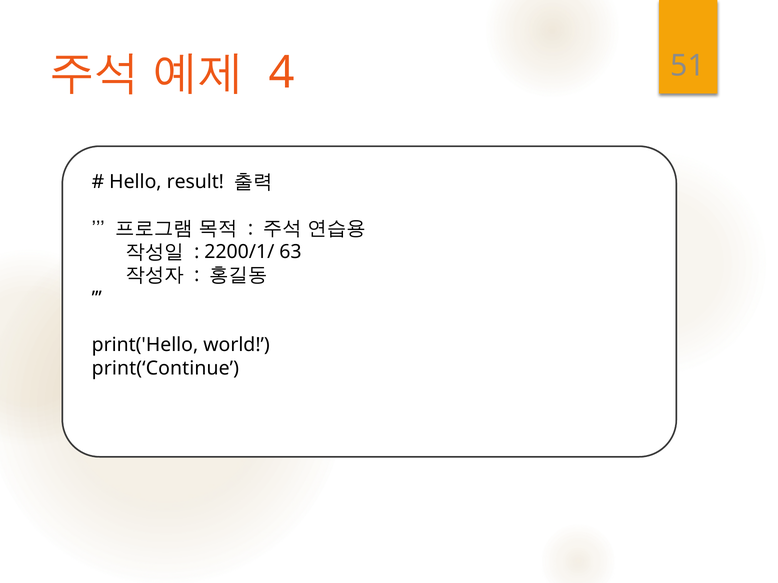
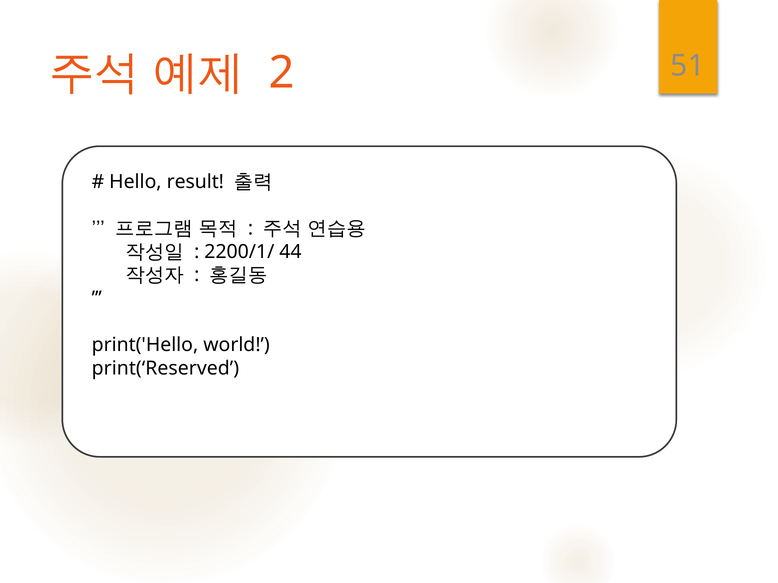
4: 4 -> 2 (281, 73)
63: 63 -> 44 (290, 252)
print(‘Continue: print(‘Continue -> print(‘Reserved (165, 369)
